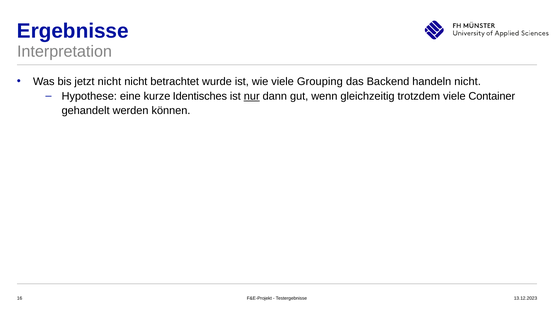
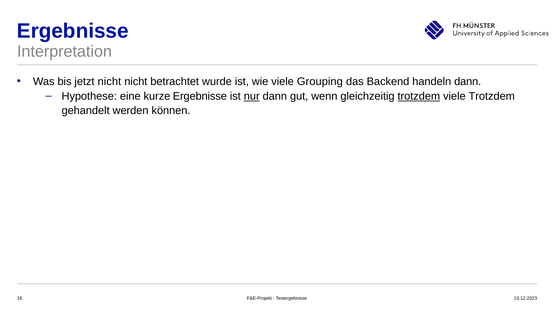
handeln nicht: nicht -> dann (468, 82)
kurze Identisches: Identisches -> Ergebnisse (200, 96)
trotzdem underline: none -> present (419, 96)
viele Container: Container -> Trotzdem (492, 96)
